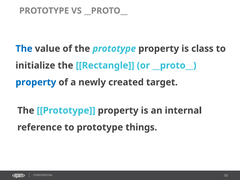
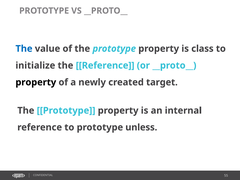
the Rectangle: Rectangle -> Reference (105, 65)
property colour: blue -> black (36, 82)
things: things -> unless (141, 127)
